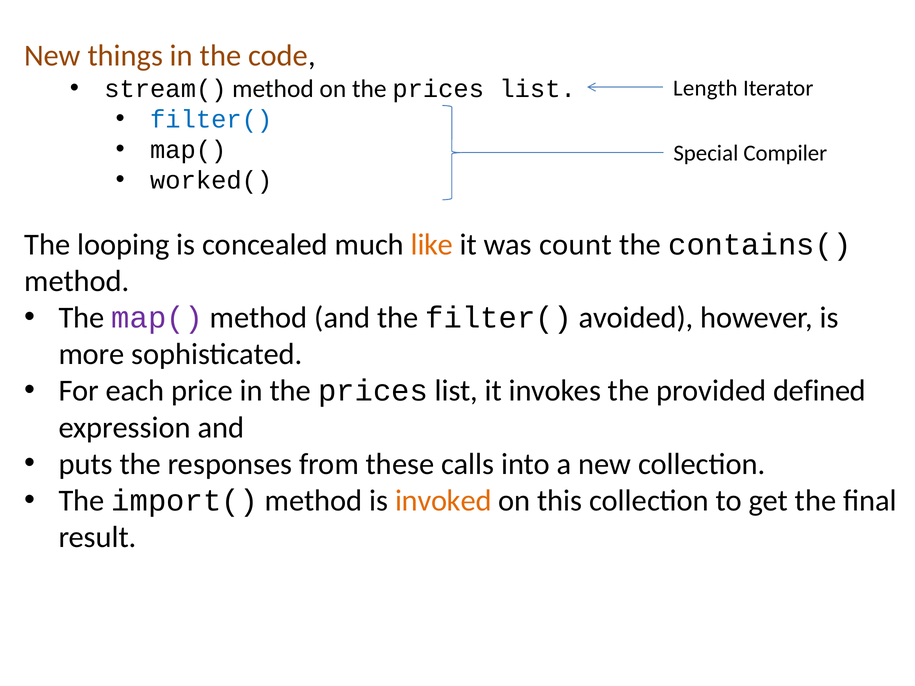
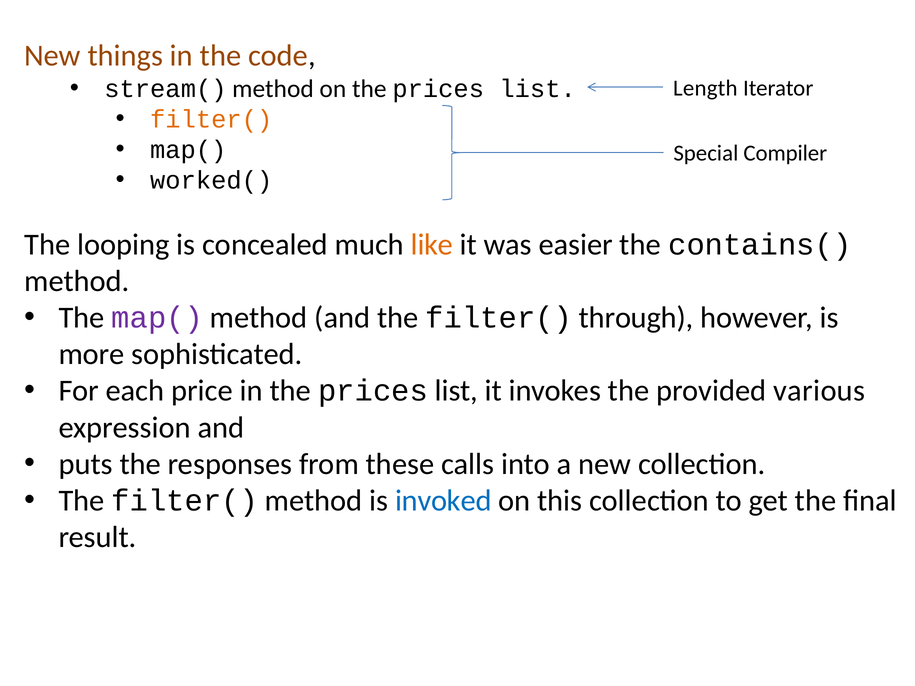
filter( colour: blue -> orange (211, 119)
count: count -> easier (576, 245)
avoided: avoided -> through (636, 318)
defined: defined -> various (819, 391)
import(: import( -> filter( (185, 501)
invoked colour: orange -> blue (443, 501)
